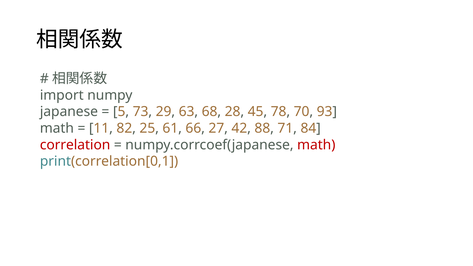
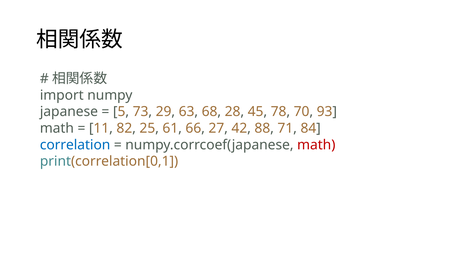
correlation colour: red -> blue (75, 145)
